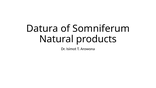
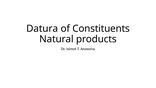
Somniferum: Somniferum -> Constituents (101, 28)
